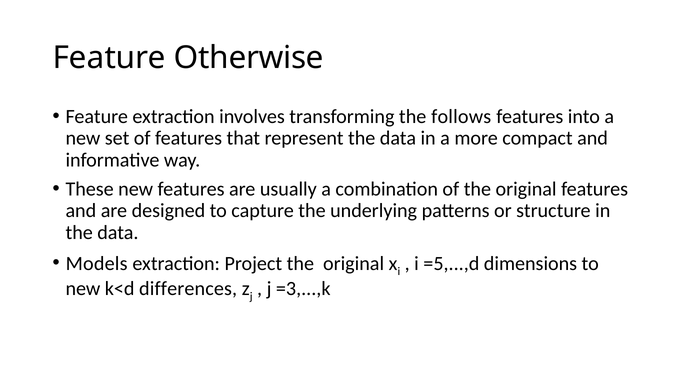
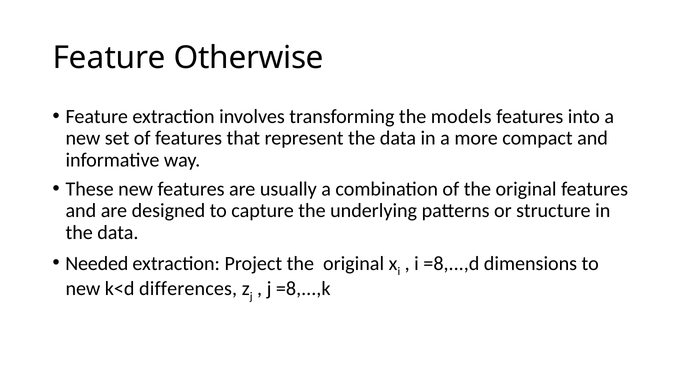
follows: follows -> models (461, 117)
Models: Models -> Needed (97, 264)
=5,...,d: =5,...,d -> =8,...,d (451, 264)
=3,...,k: =3,...,k -> =8,...,k (303, 289)
